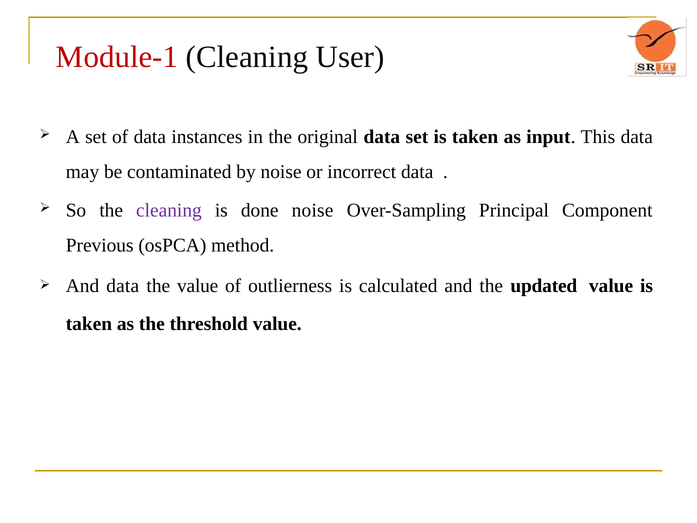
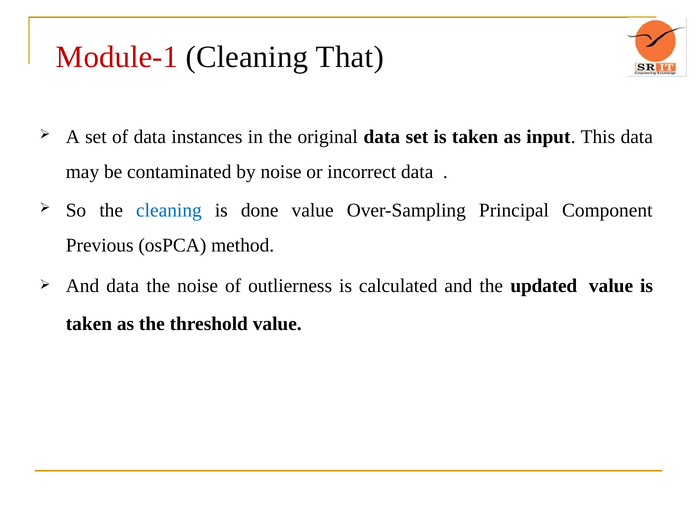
User: User -> That (350, 57)
cleaning colour: purple -> blue (169, 210)
done noise: noise -> value (313, 210)
the value: value -> noise (198, 286)
